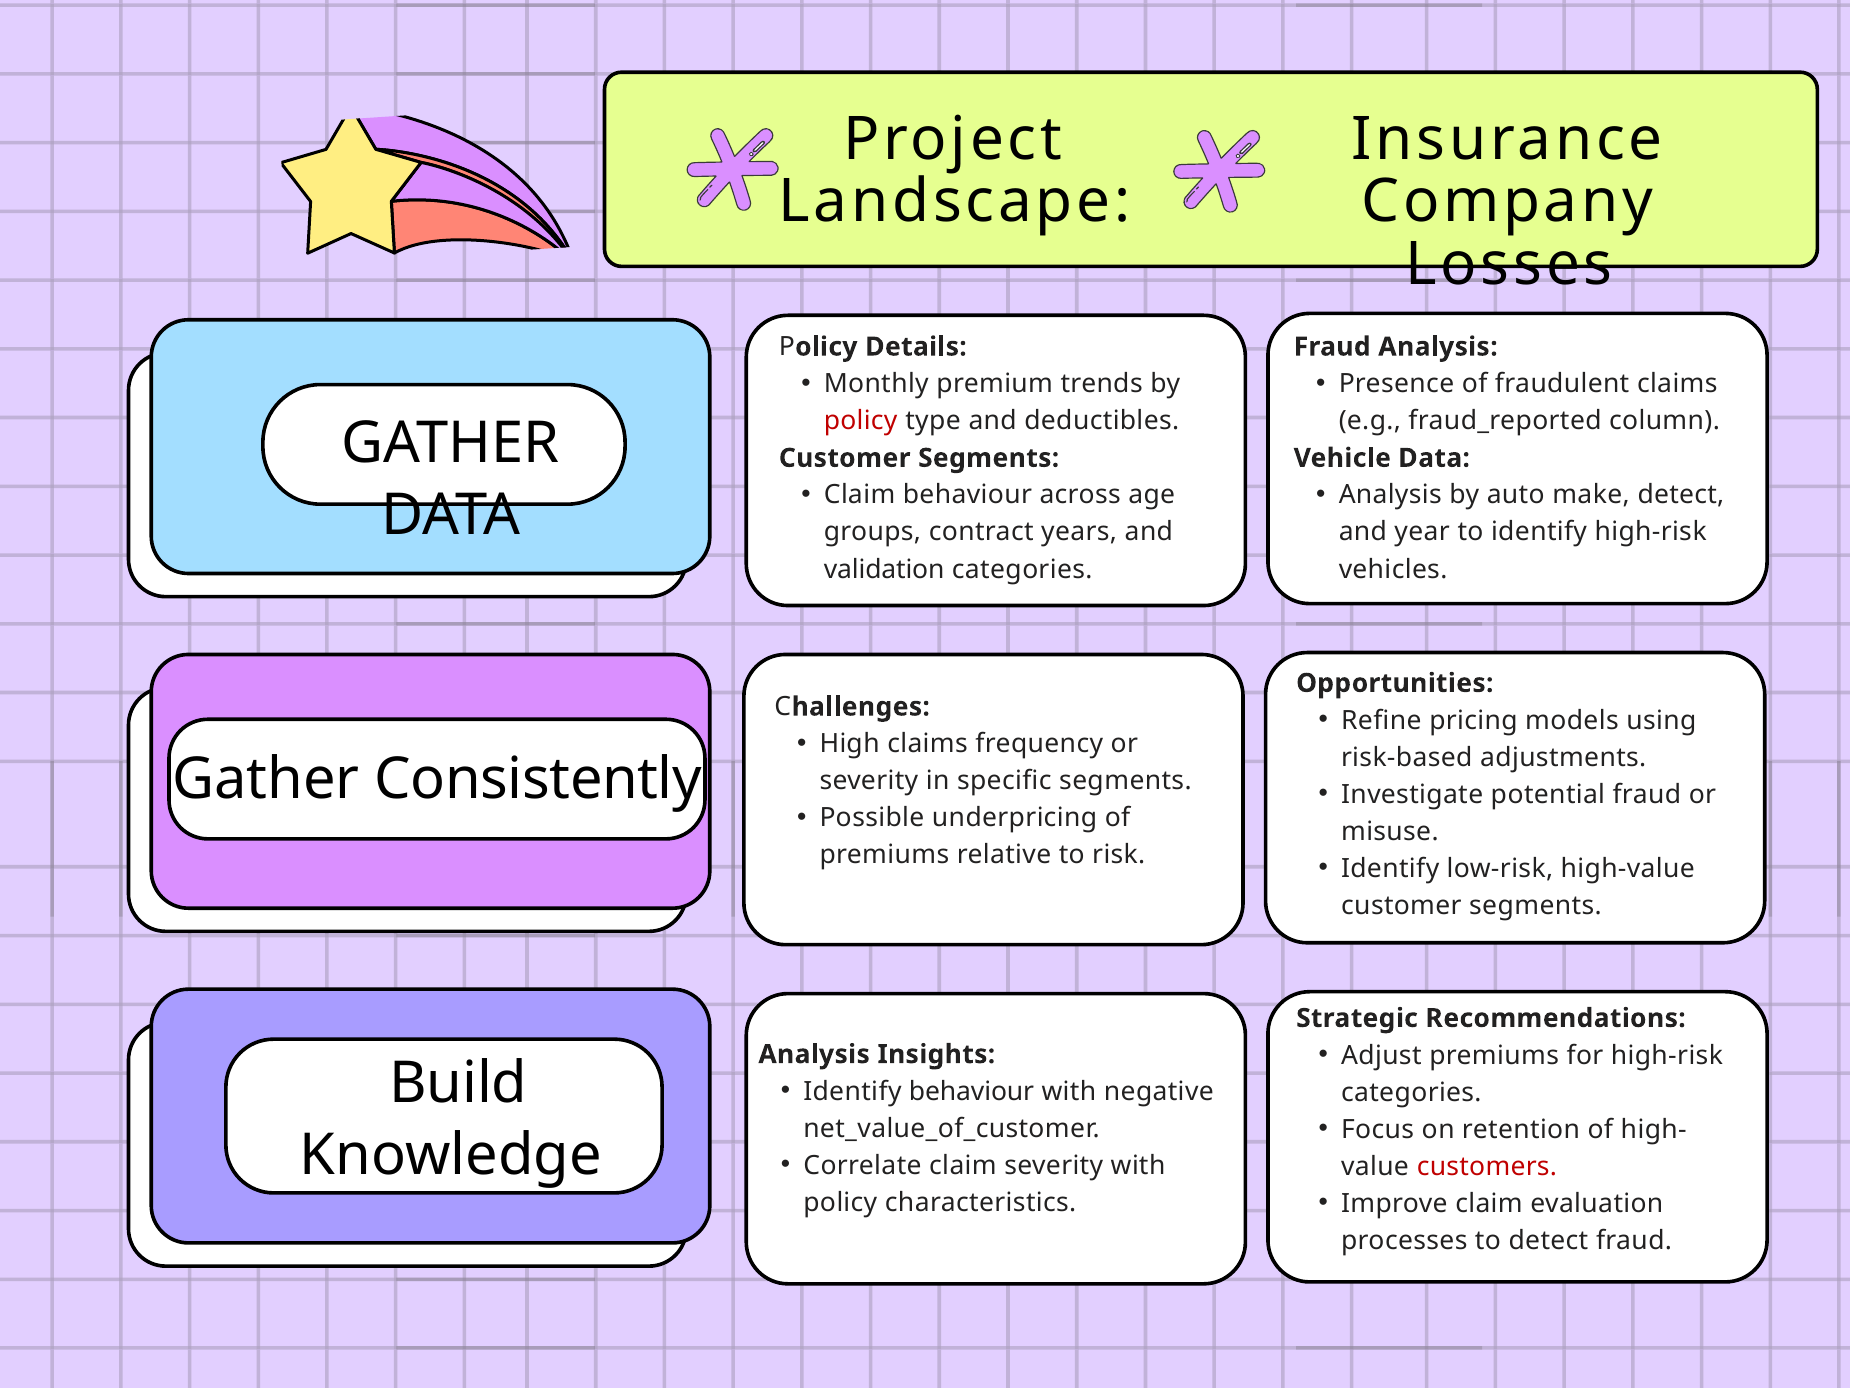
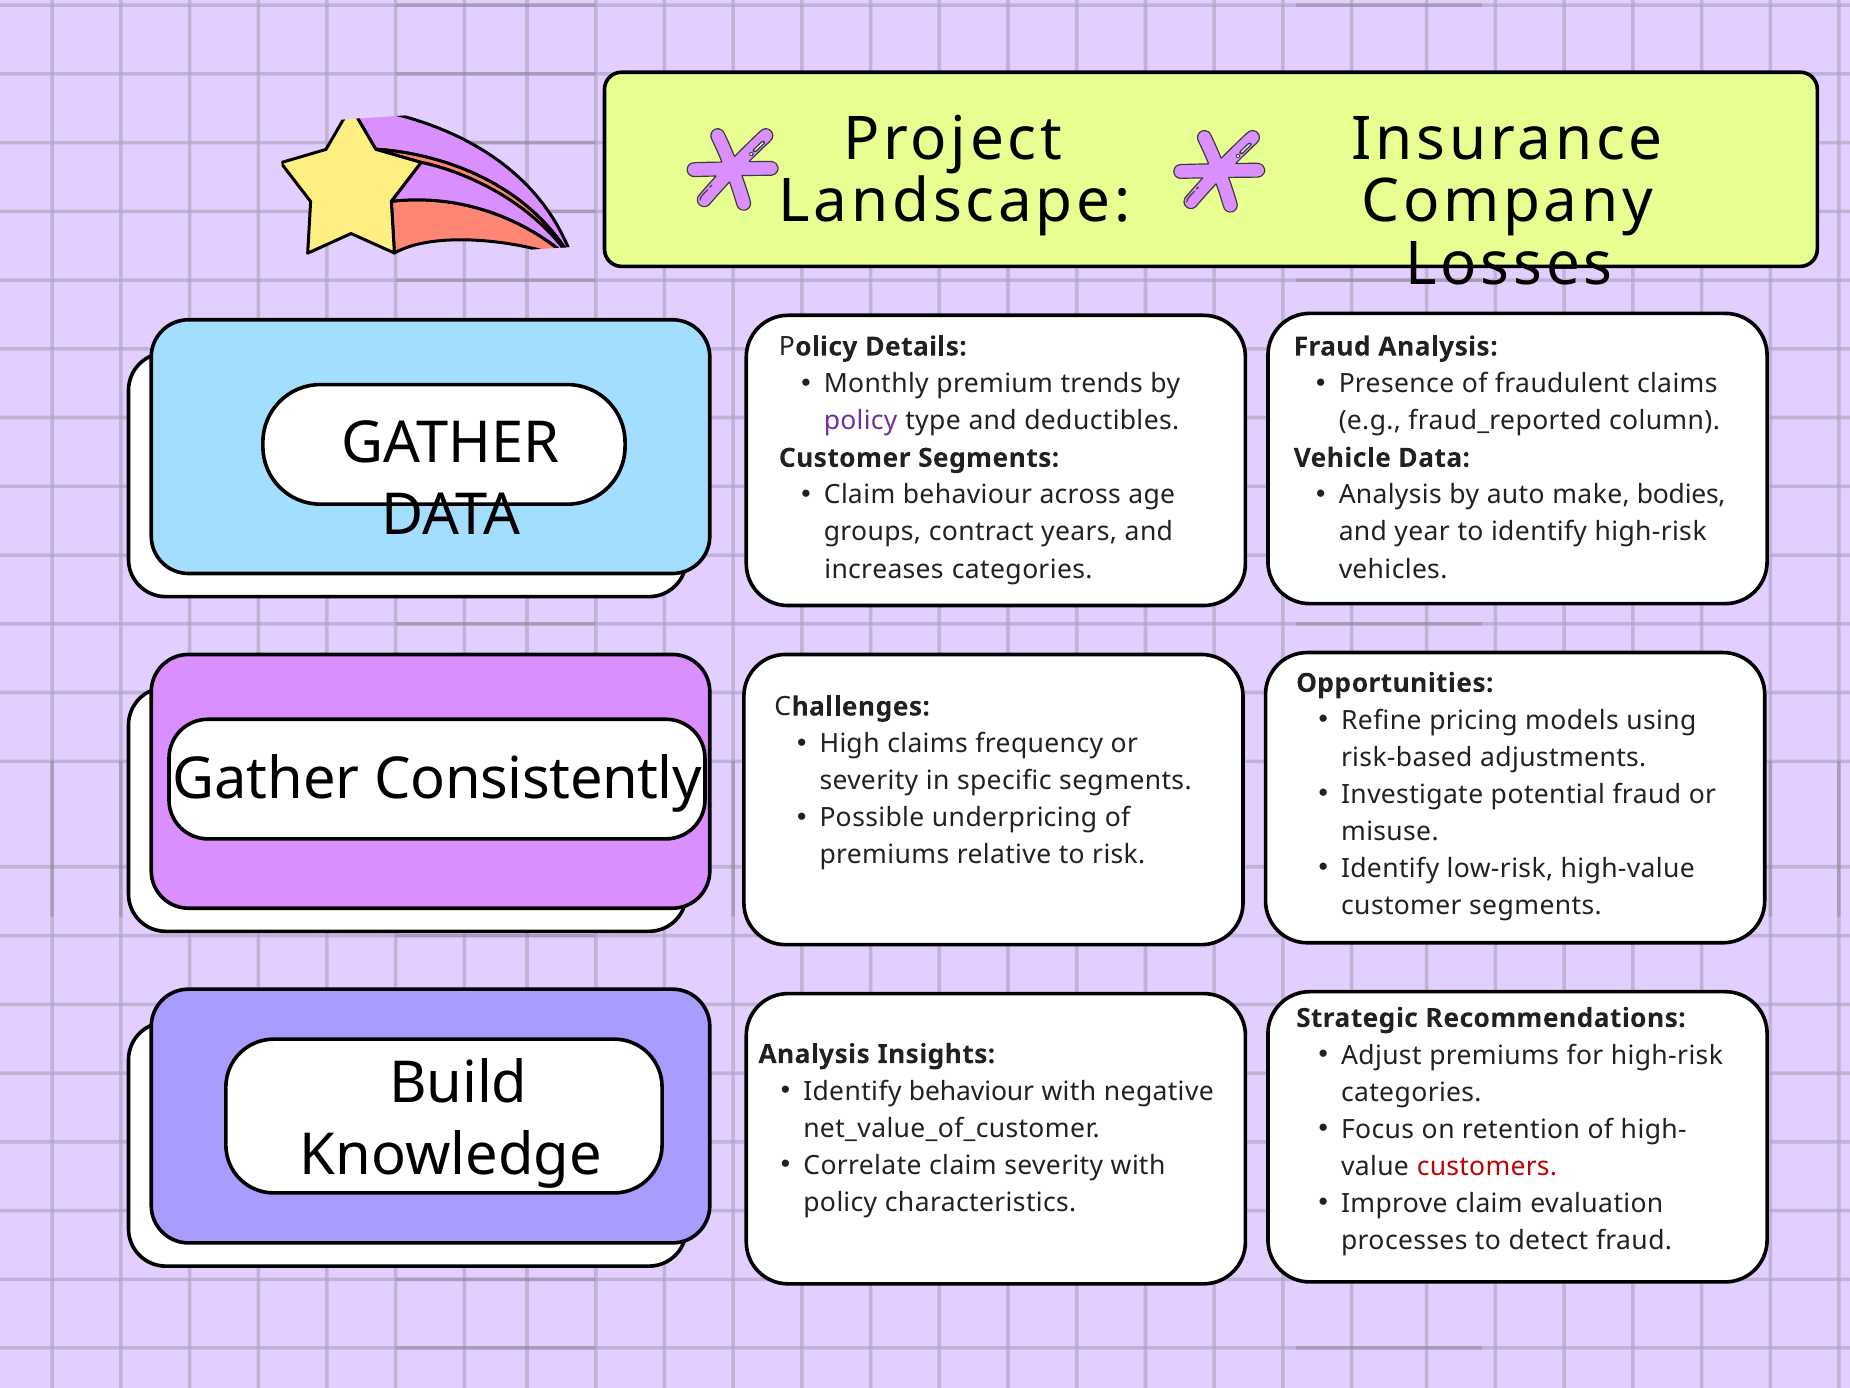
policy colour: red -> purple (861, 421)
make detect: detect -> bodies (1681, 495)
validation: validation -> increases (884, 569)
